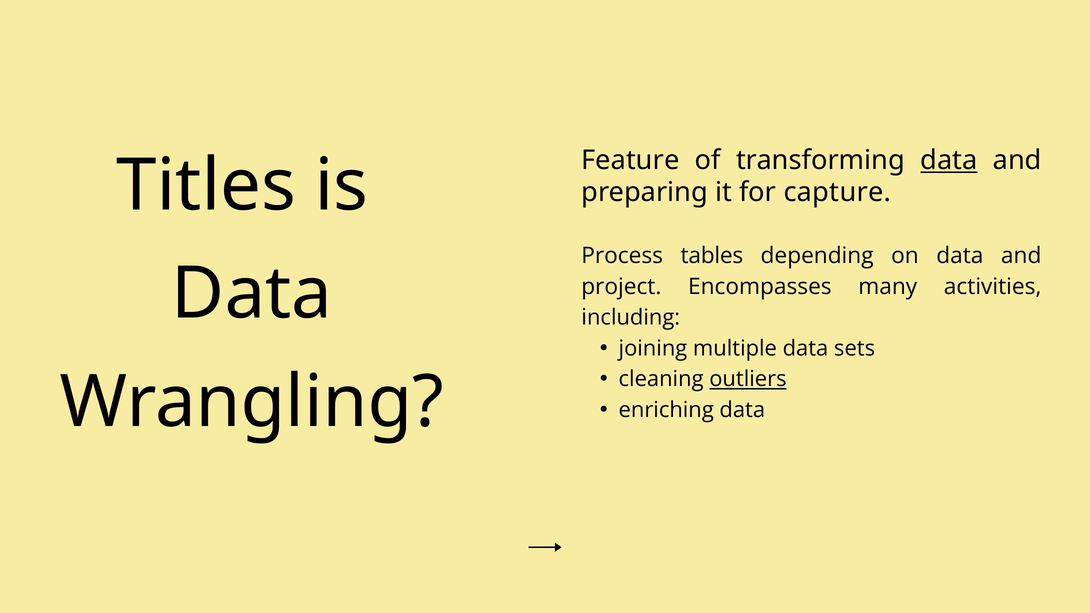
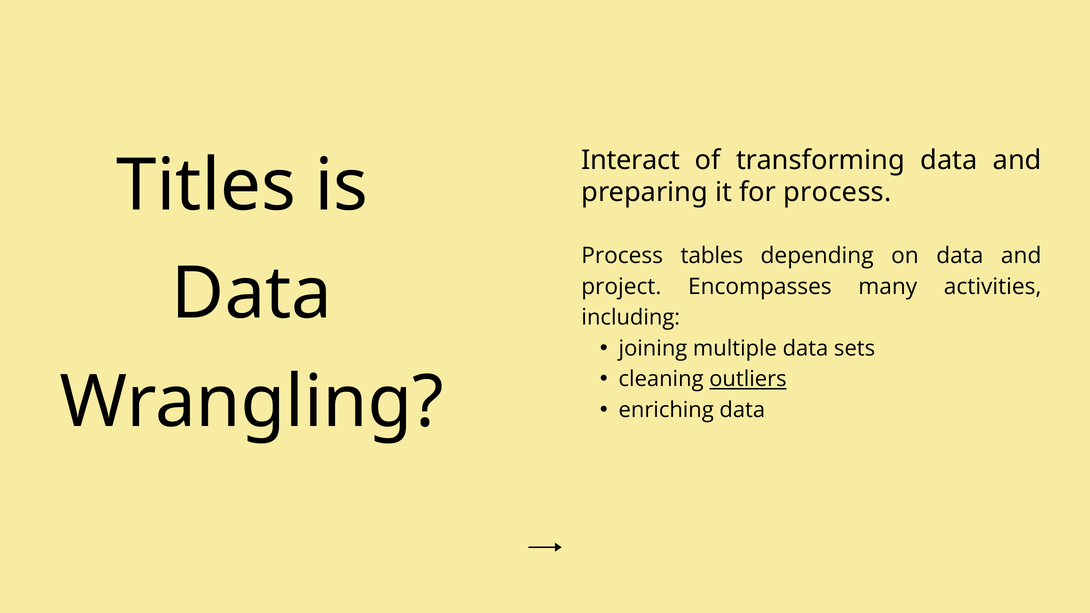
Feature: Feature -> Interact (631, 160)
data underline: present -> none (949, 160)
for capture: capture -> process (837, 192)
